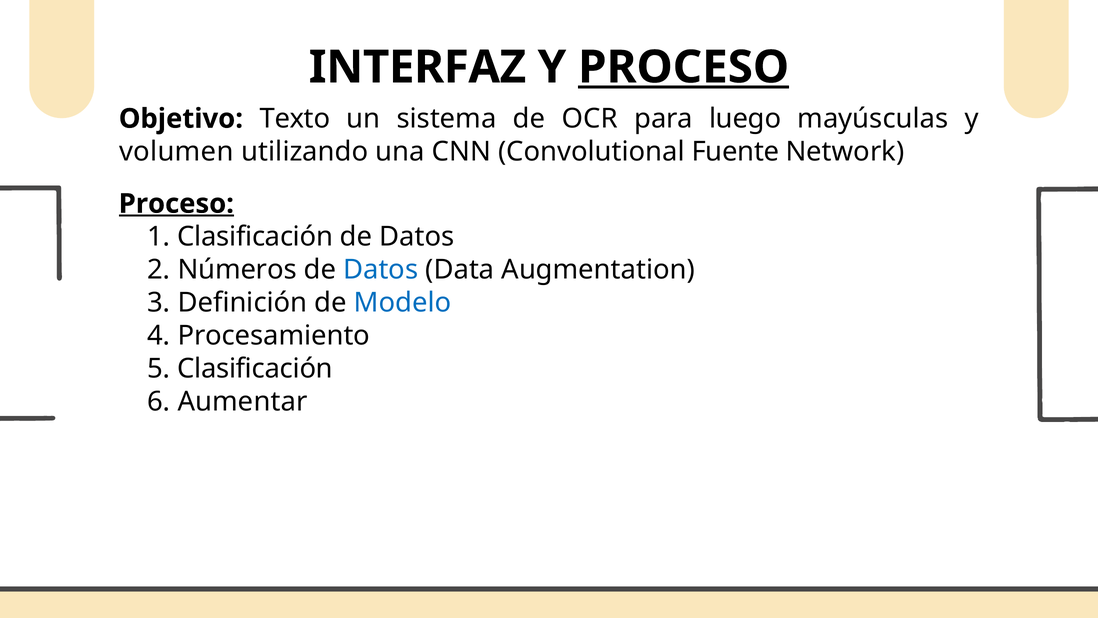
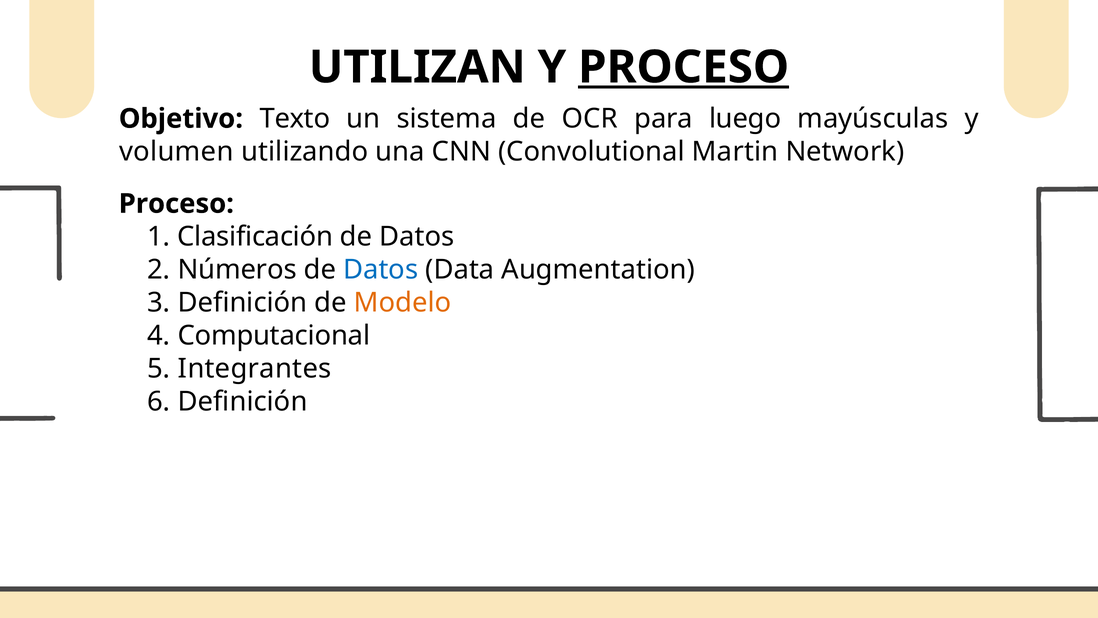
INTERFAZ: INTERFAZ -> UTILIZAN (417, 67)
Fuente: Fuente -> Martin (735, 152)
Proceso underline: present -> none (176, 204)
Modelo colour: blue -> orange (403, 302)
Procesamiento: Procesamiento -> Computacional (274, 335)
5 Clasificación: Clasificación -> Integrantes (255, 368)
6 Aumentar: Aumentar -> Definición (243, 401)
